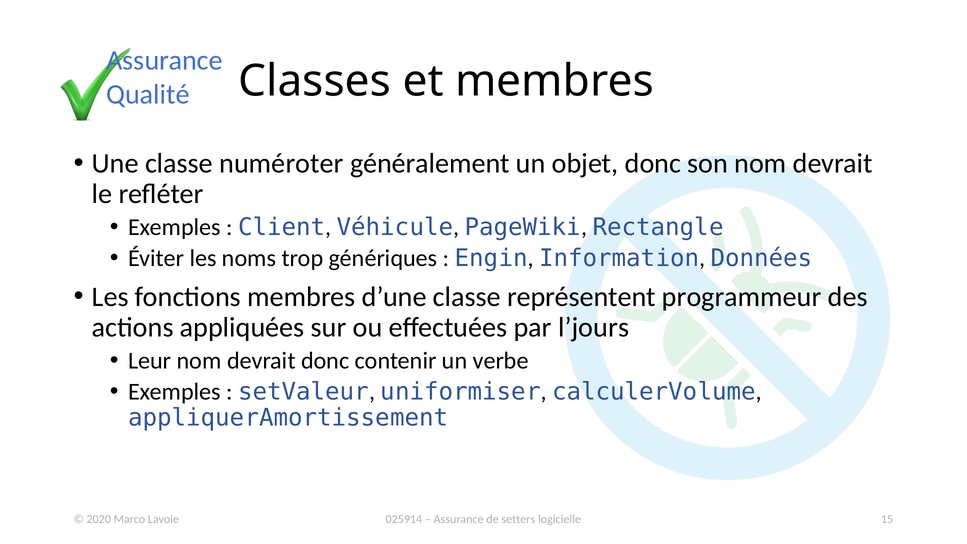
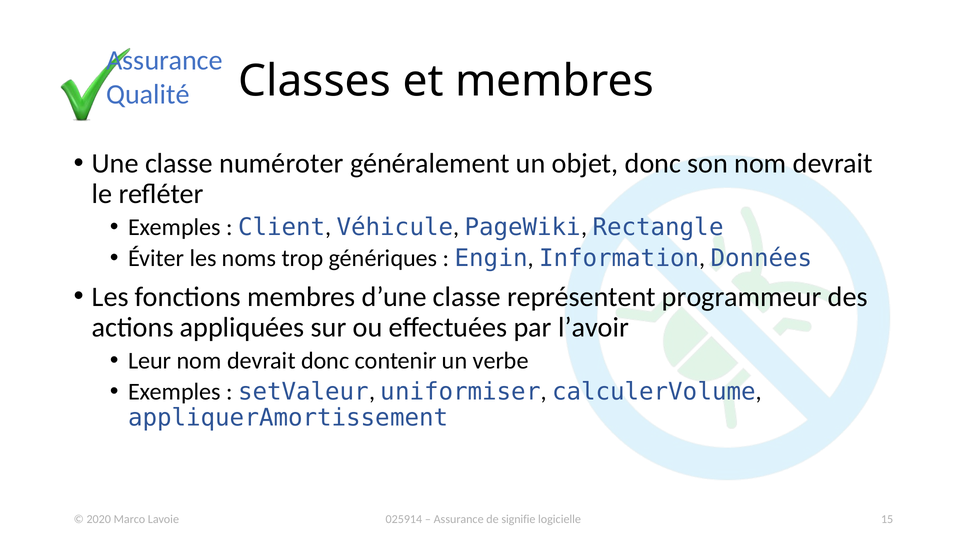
l’jours: l’jours -> l’avoir (594, 327)
setters: setters -> signifie (518, 519)
